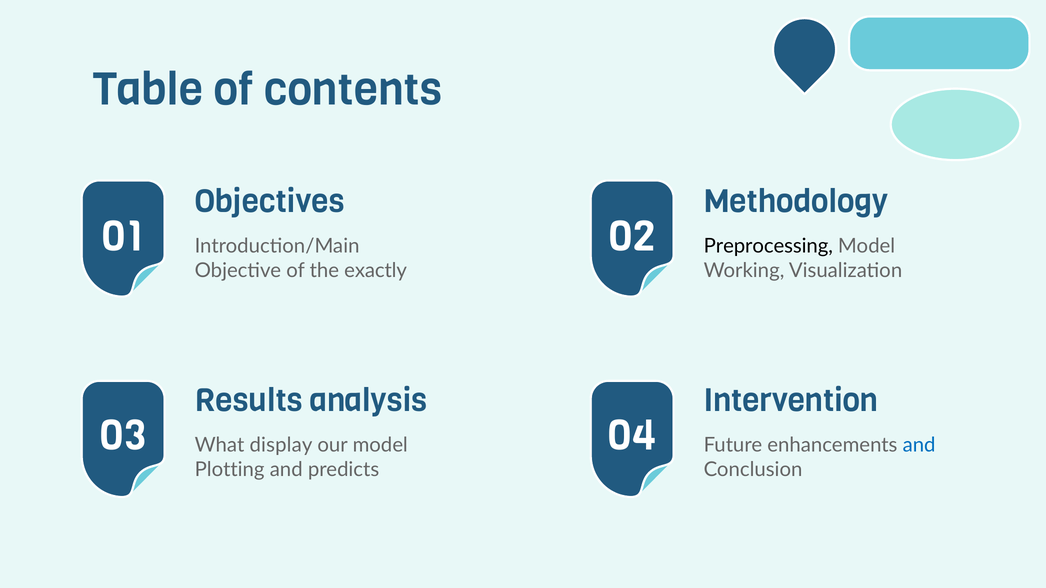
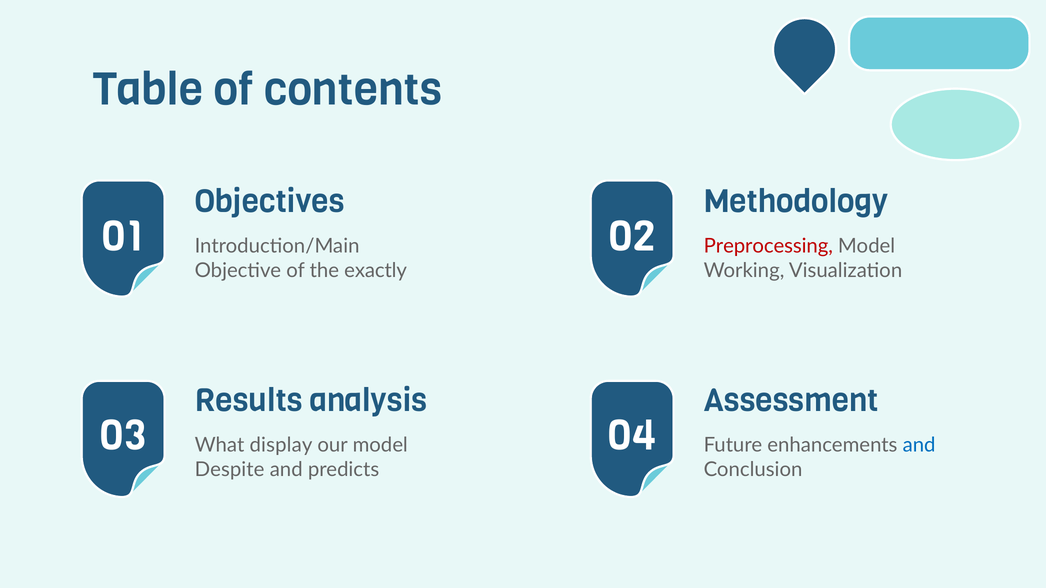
Preprocessing colour: black -> red (768, 246)
Intervention: Intervention -> Assessment (791, 401)
Plotting: Plotting -> Despite (230, 470)
